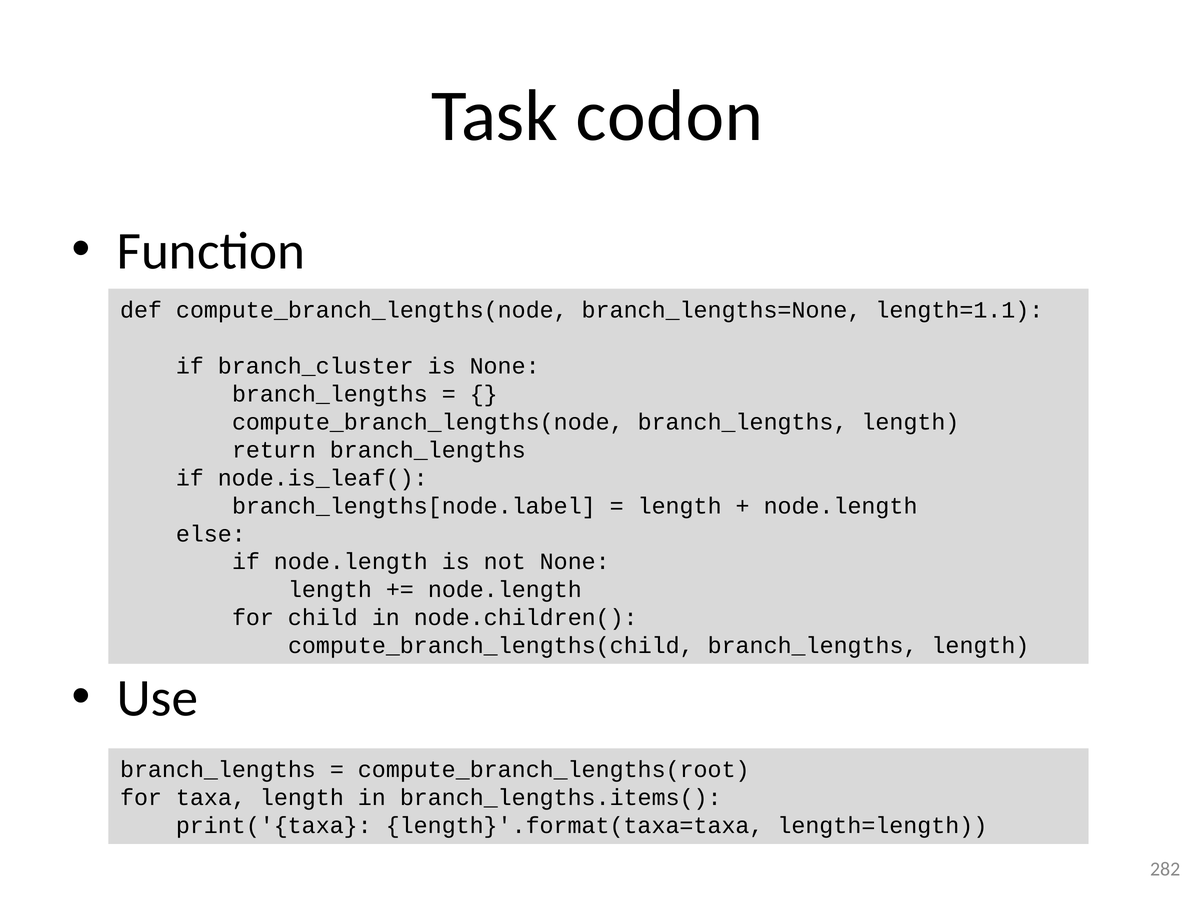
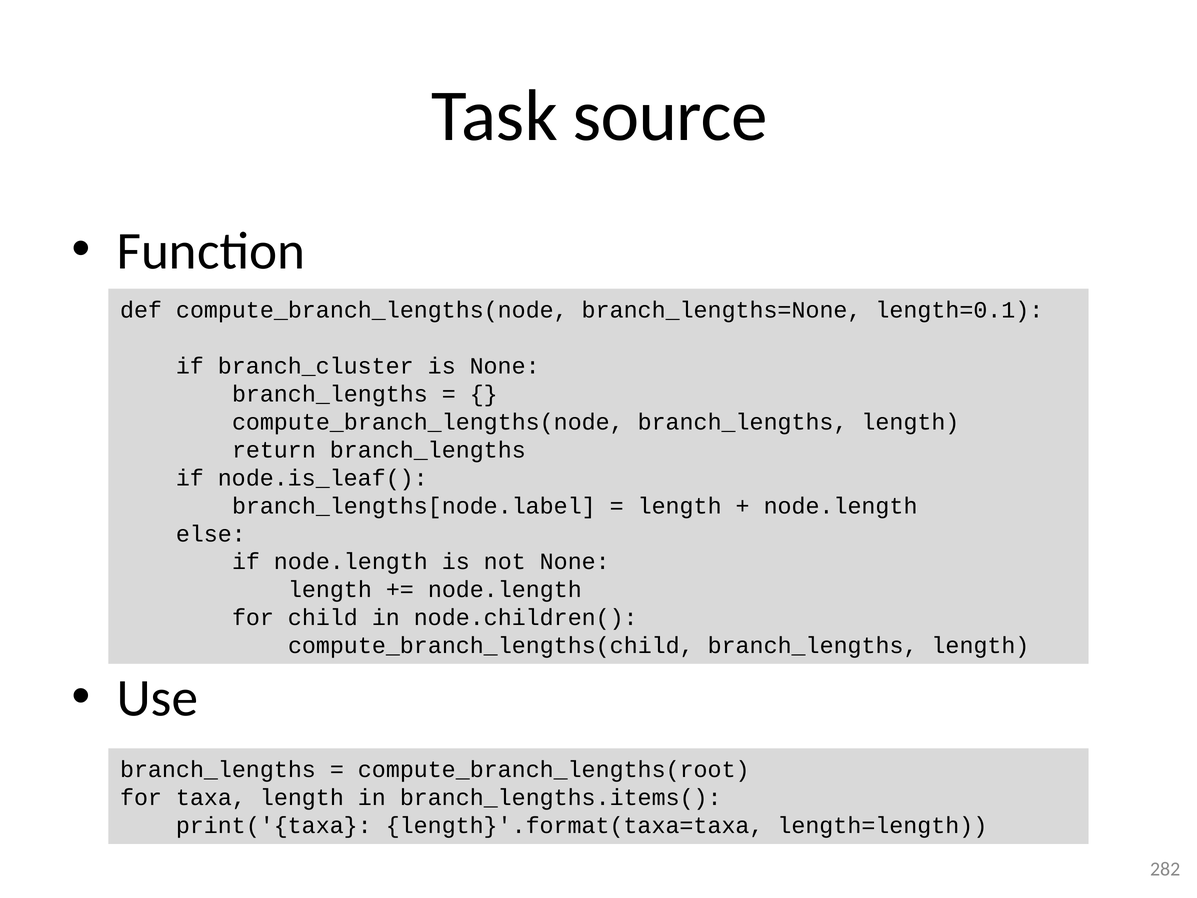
codon: codon -> source (670, 116)
length=1.1: length=1.1 -> length=0.1 (959, 310)
